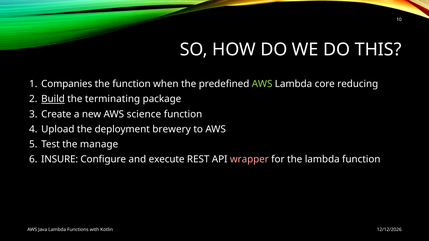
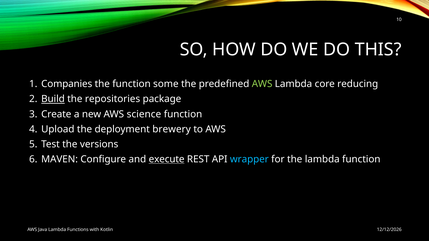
when: when -> some (166, 84)
terminating: terminating -> repositories (113, 99)
manage: manage -> versions (99, 144)
INSURE: INSURE -> MAVEN (60, 160)
execute underline: none -> present (167, 160)
wrapper colour: pink -> light blue (249, 160)
